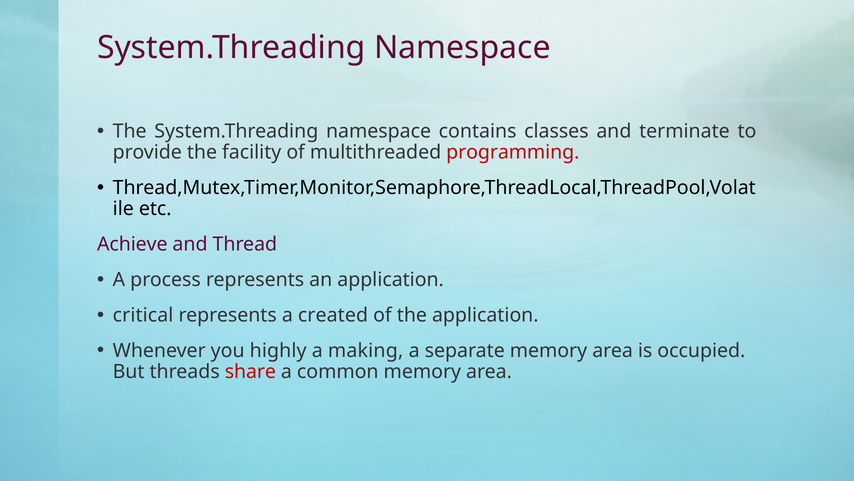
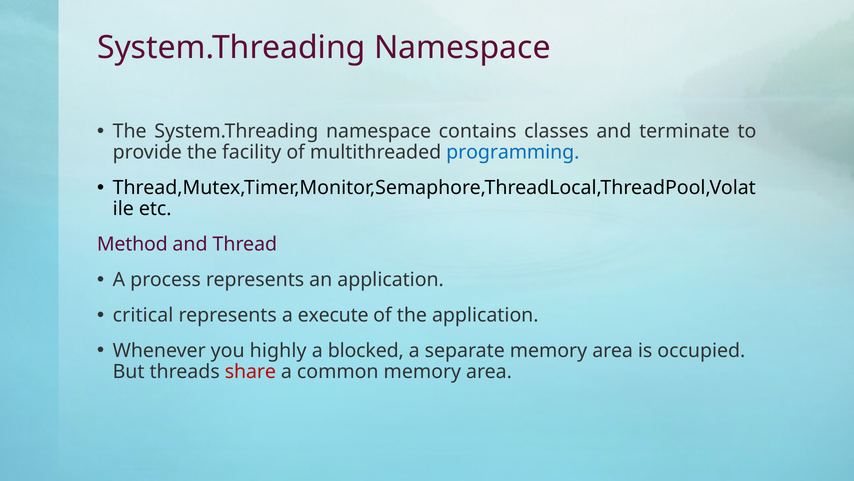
programming colour: red -> blue (513, 152)
Achieve: Achieve -> Method (132, 244)
created: created -> execute (333, 315)
making: making -> blocked (366, 350)
